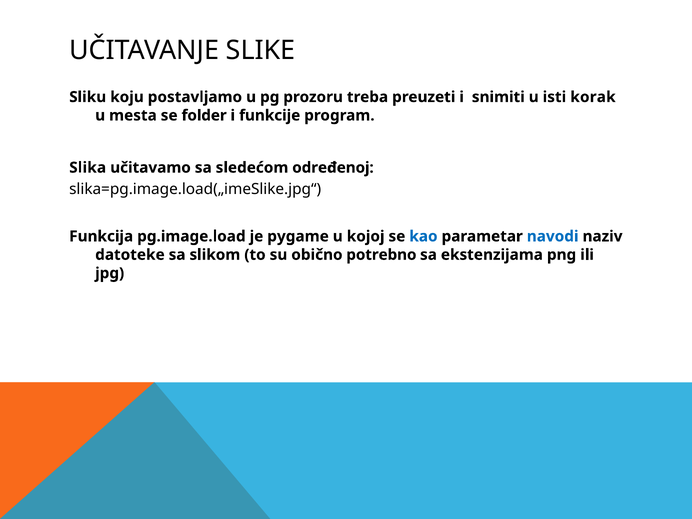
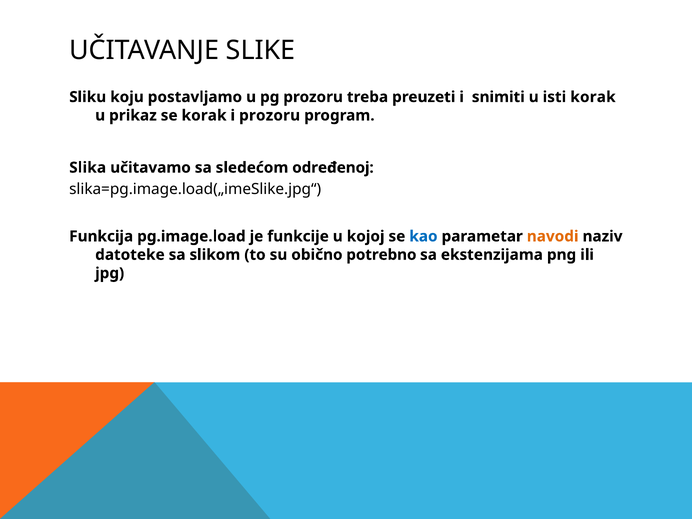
mesta: mesta -> prikaz (133, 115)
se folder: folder -> korak (204, 115)
i funkcije: funkcije -> prozoru (270, 115)
pygame: pygame -> funkcije (298, 236)
navodi colour: blue -> orange (553, 236)
